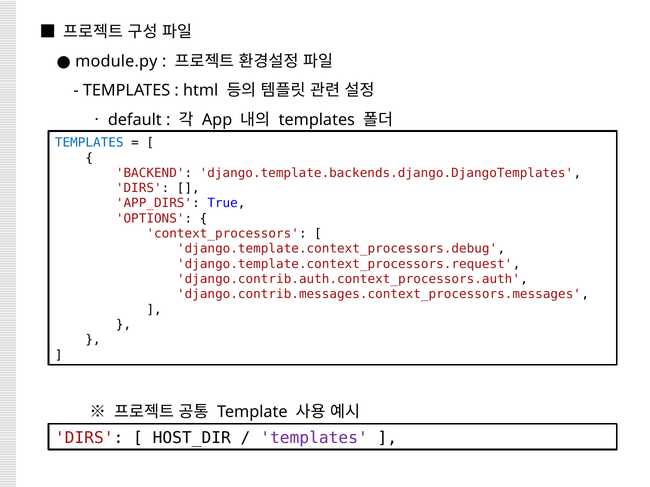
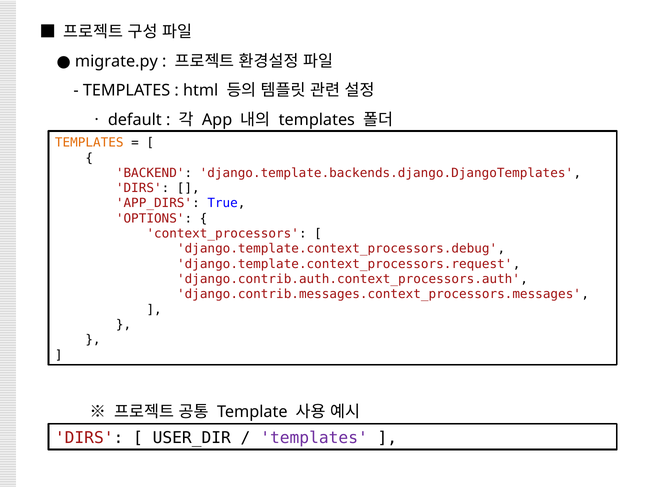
module.py: module.py -> migrate.py (116, 61)
TEMPLATES colour: blue -> orange (89, 143)
HOST_DIR: HOST_DIR -> USER_DIR (192, 438)
